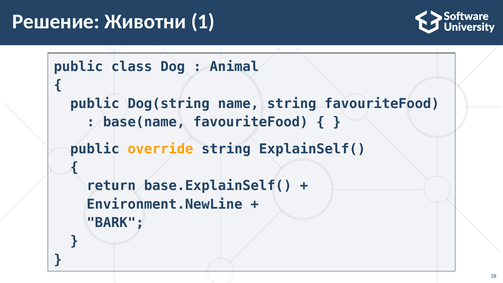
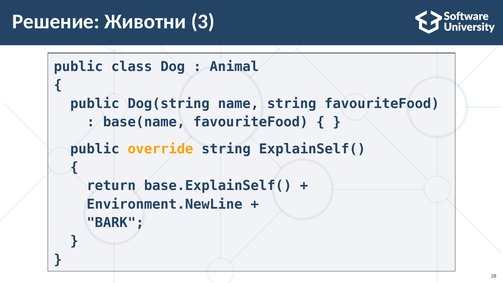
1: 1 -> 3 (203, 22)
